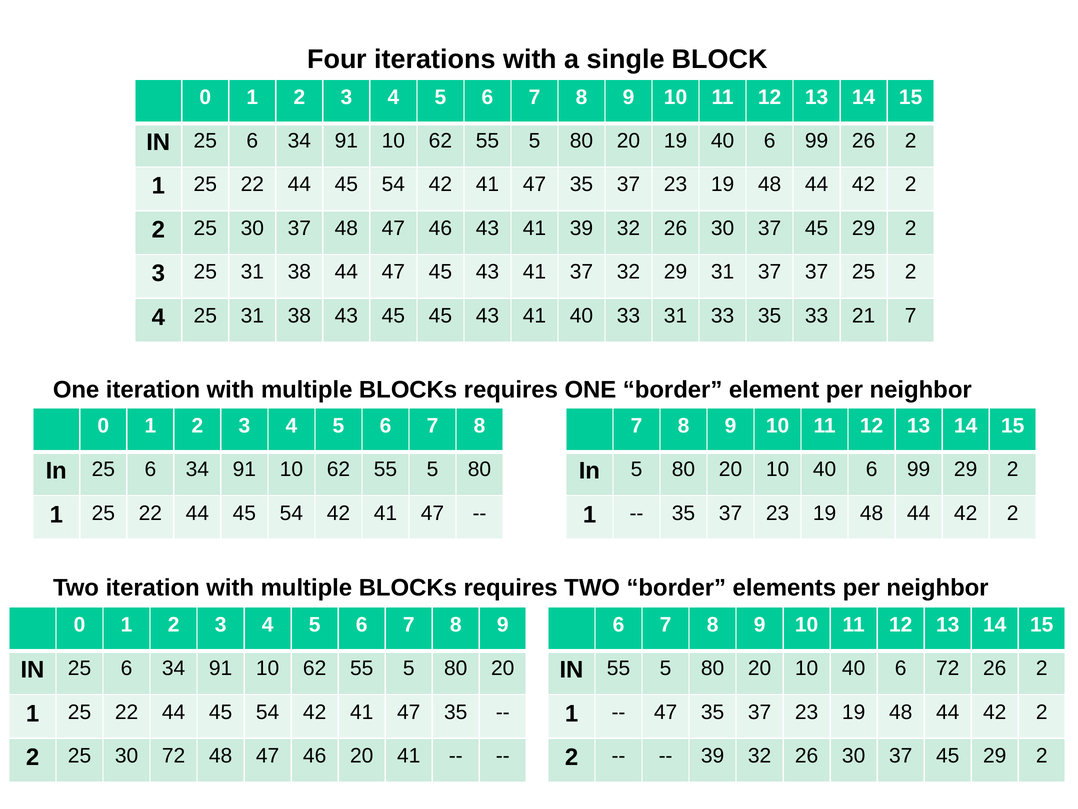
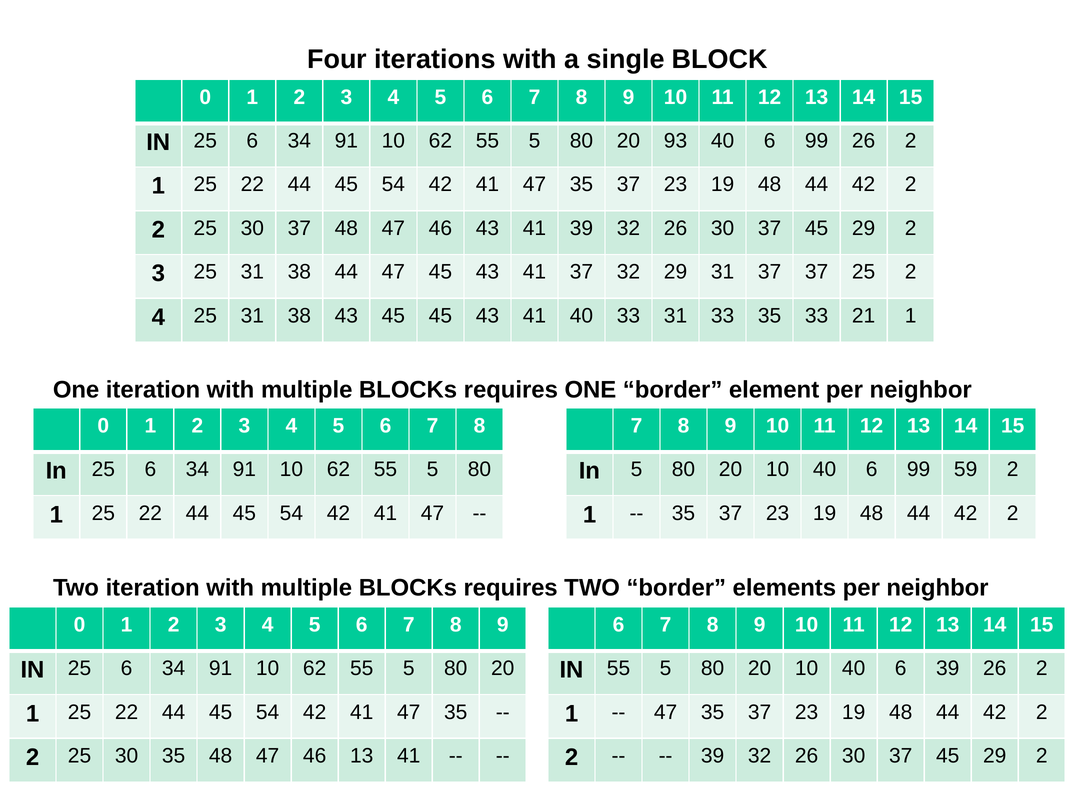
20 19: 19 -> 93 (676, 141)
21 7: 7 -> 1 (911, 316)
99 29: 29 -> 59 (966, 469)
6 72: 72 -> 39 (948, 668)
30 72: 72 -> 35 (174, 755)
46 20: 20 -> 13 (362, 755)
